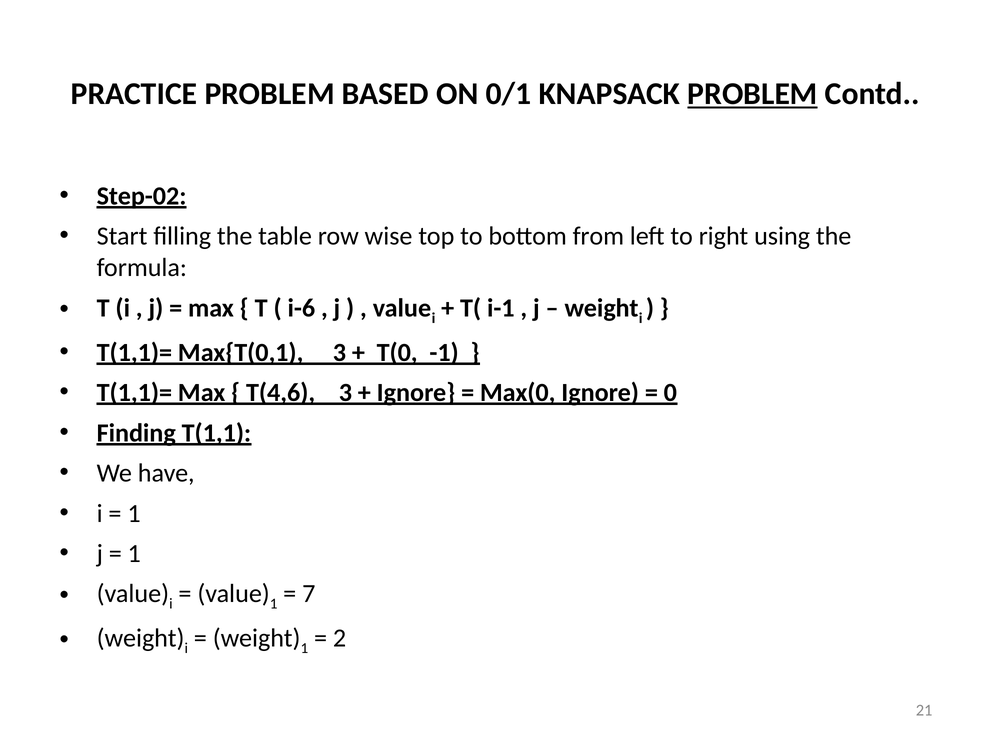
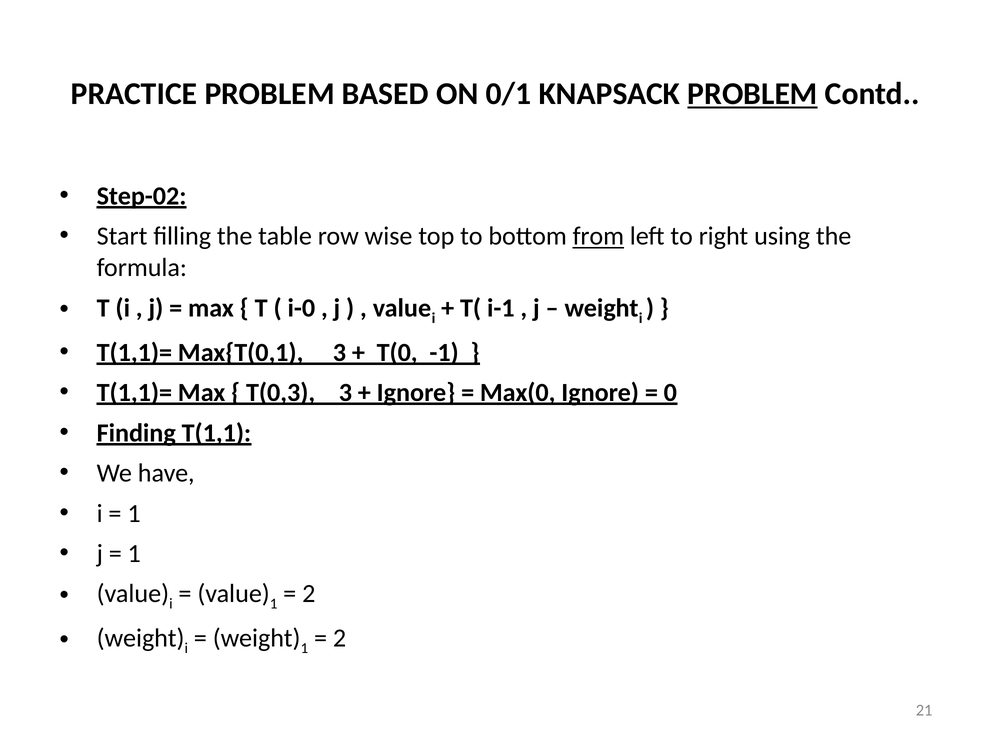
from underline: none -> present (598, 236)
i-6: i-6 -> i-0 (301, 308)
T(4,6: T(4,6 -> T(0,3 (281, 393)
7: 7 -> 2 (309, 594)
